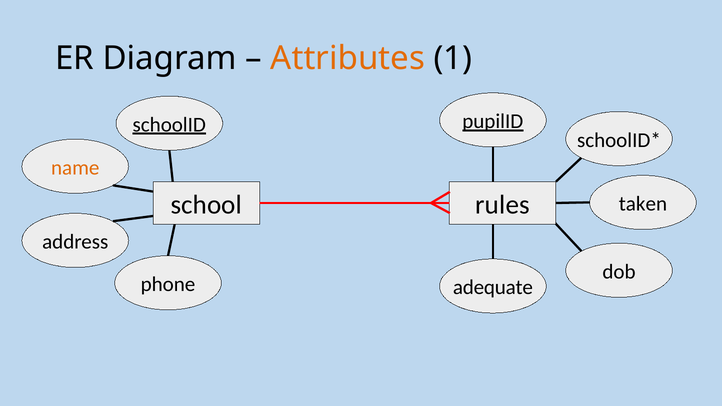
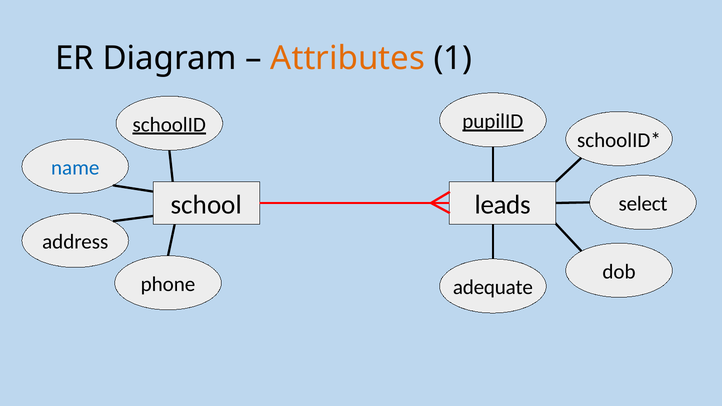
name colour: orange -> blue (75, 168)
rules: rules -> leads (503, 205)
taken: taken -> select (643, 204)
